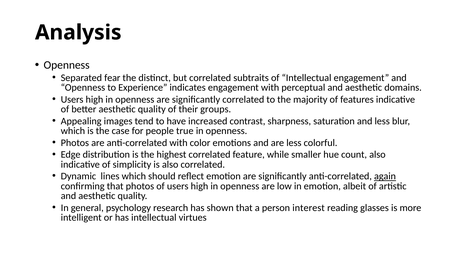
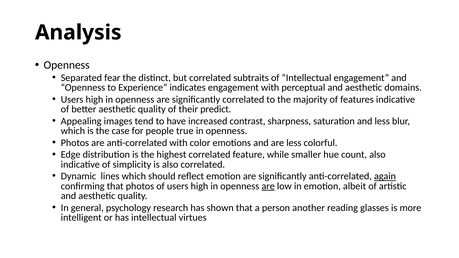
groups: groups -> predict (216, 109)
are underline: none -> present (268, 186)
interest: interest -> another (309, 208)
